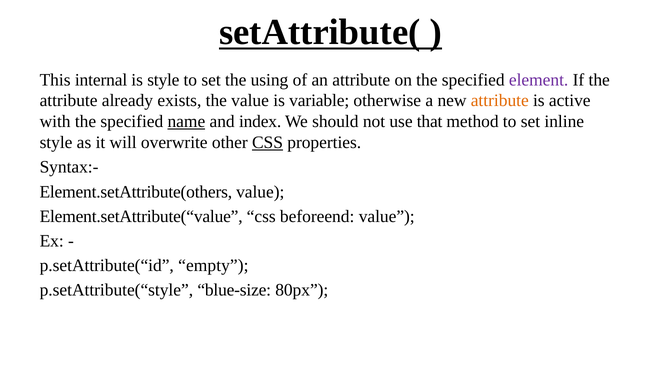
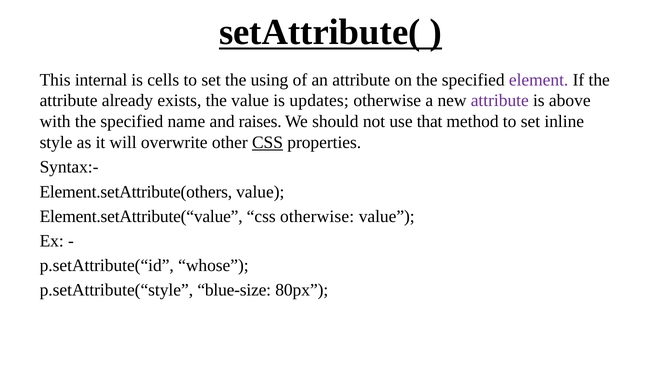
is style: style -> cells (163, 80)
variable: variable -> updates (319, 101)
attribute colour: orange -> purple (500, 101)
active: active -> above (570, 101)
name underline: present -> none (186, 122)
index: index -> raises (260, 122)
css beforeend: beforeend -> otherwise (317, 216)
empty: empty -> whose (213, 265)
